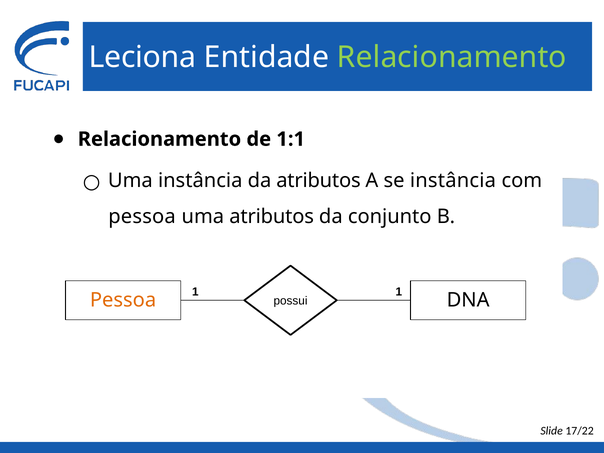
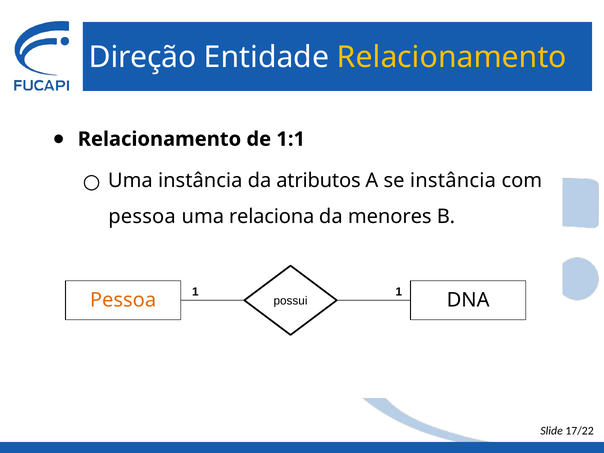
Leciona: Leciona -> Direção (143, 57)
Relacionamento colour: light green -> yellow (452, 57)
uma atributos: atributos -> relaciona (272, 217)
conjunto: conjunto -> menores (390, 217)
